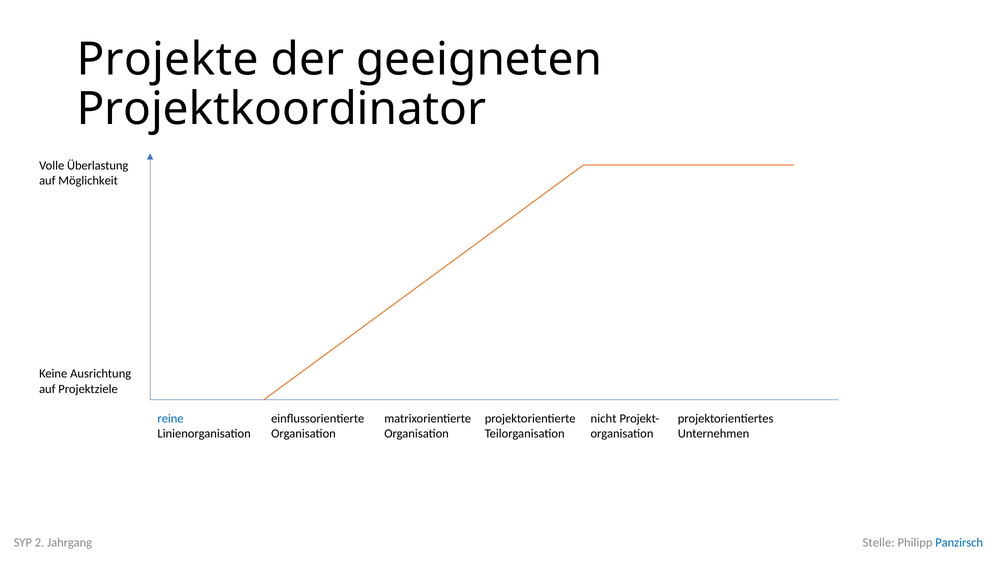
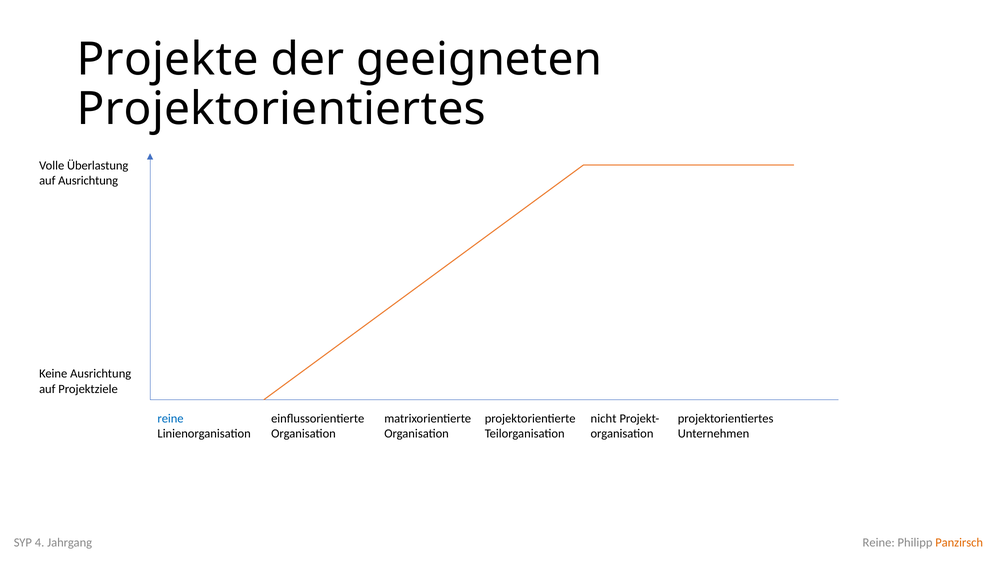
Projektkoordinator: Projektkoordinator -> Projektorientiertes (281, 109)
auf Möglichkeit: Möglichkeit -> Ausrichtung (88, 181)
2: 2 -> 4 (40, 543)
Jahrgang Stelle: Stelle -> Reine (879, 543)
Panzirsch colour: blue -> orange (959, 543)
